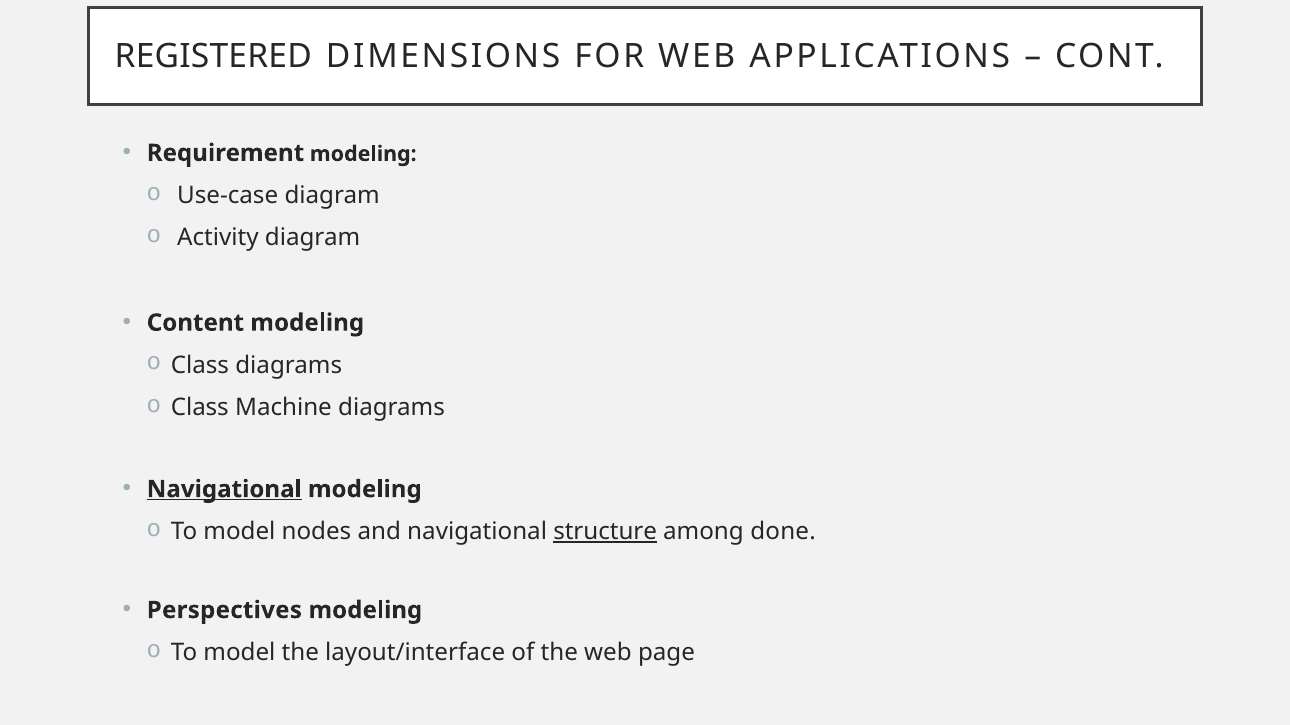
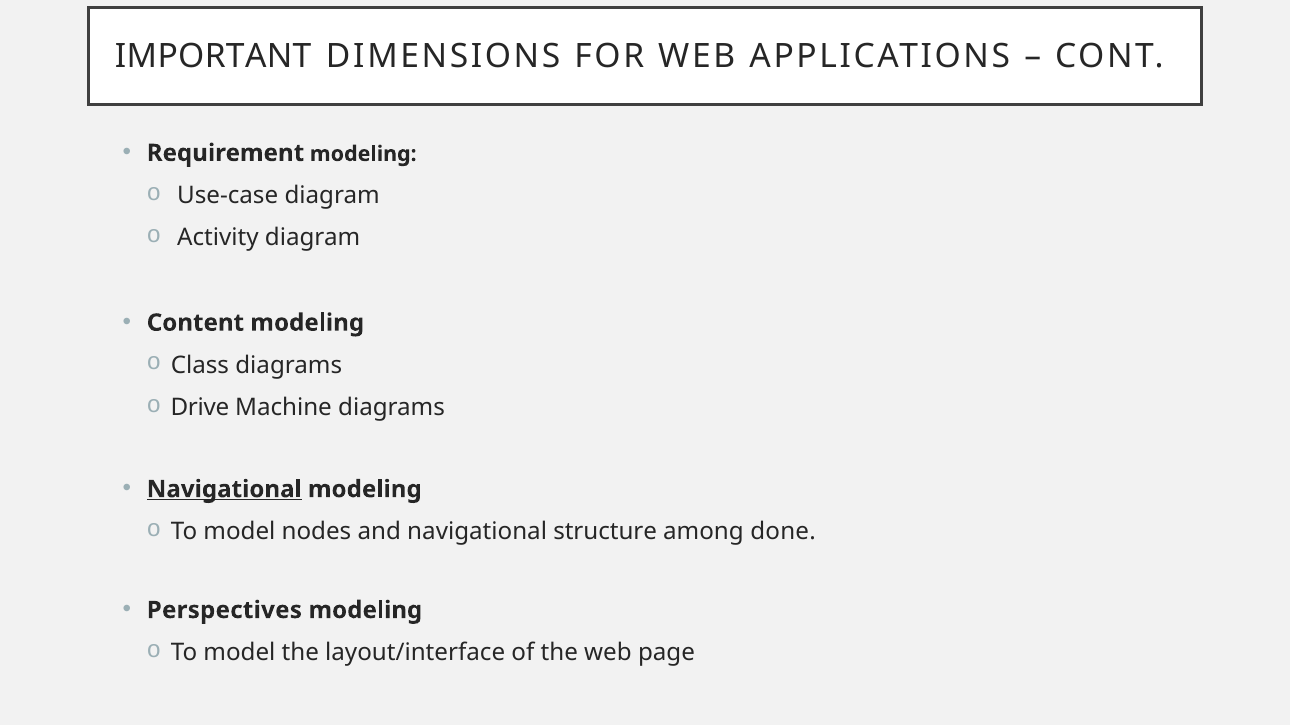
REGISTERED: REGISTERED -> IMPORTANT (213, 56)
Class: Class -> Drive (200, 408)
structure underline: present -> none (605, 532)
